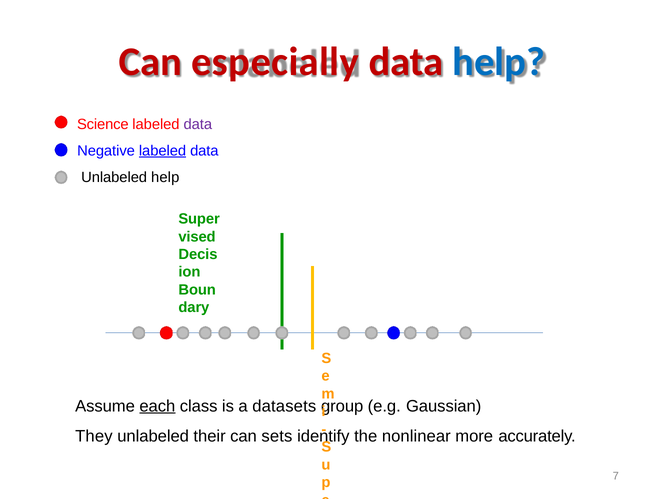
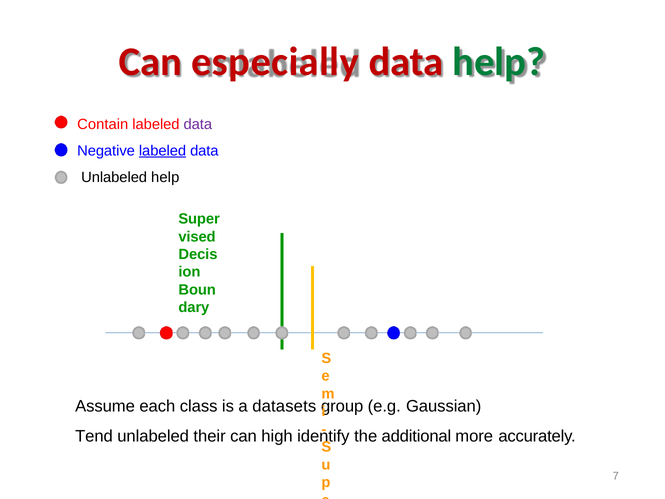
help colour: blue -> green (499, 62)
Science: Science -> Contain (103, 124)
each underline: present -> none (157, 406)
They: They -> Tend (94, 436)
sets: sets -> high (277, 436)
nonlinear: nonlinear -> additional (416, 436)
